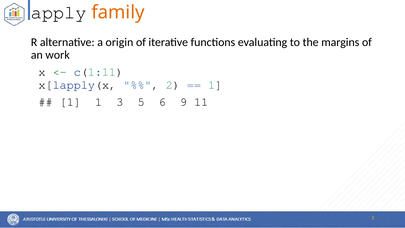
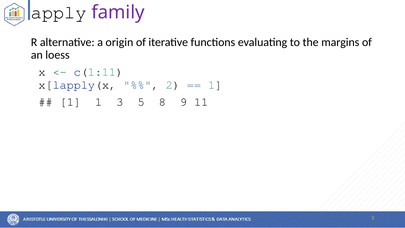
family colour: orange -> purple (118, 12)
work: work -> loess (58, 55)
6: 6 -> 8 (162, 102)
